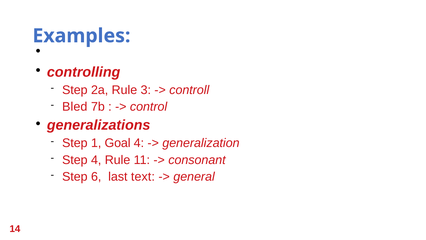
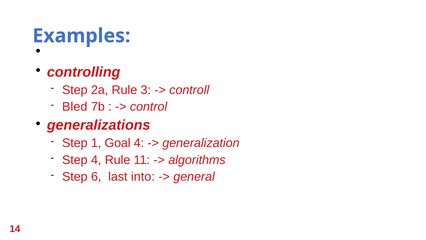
consonant: consonant -> algorithms (197, 160)
text: text -> into (143, 177)
